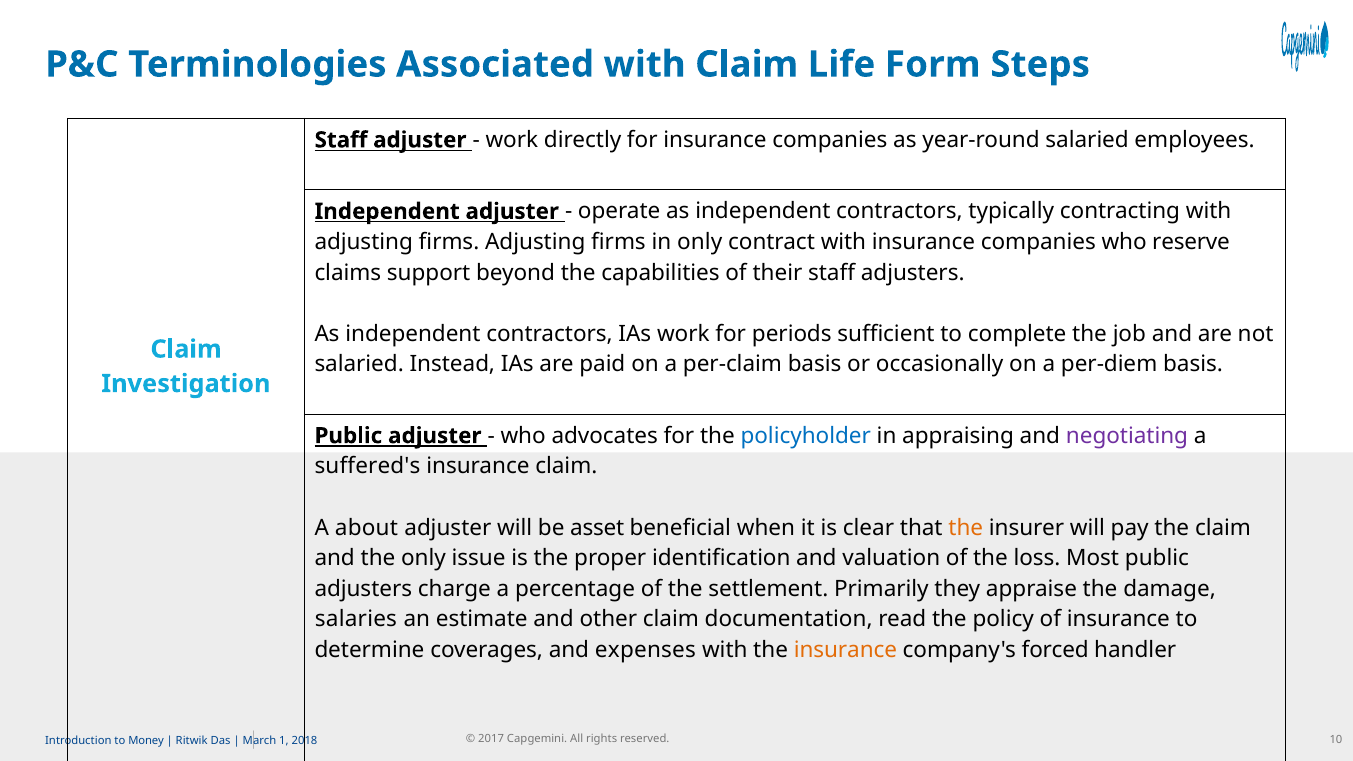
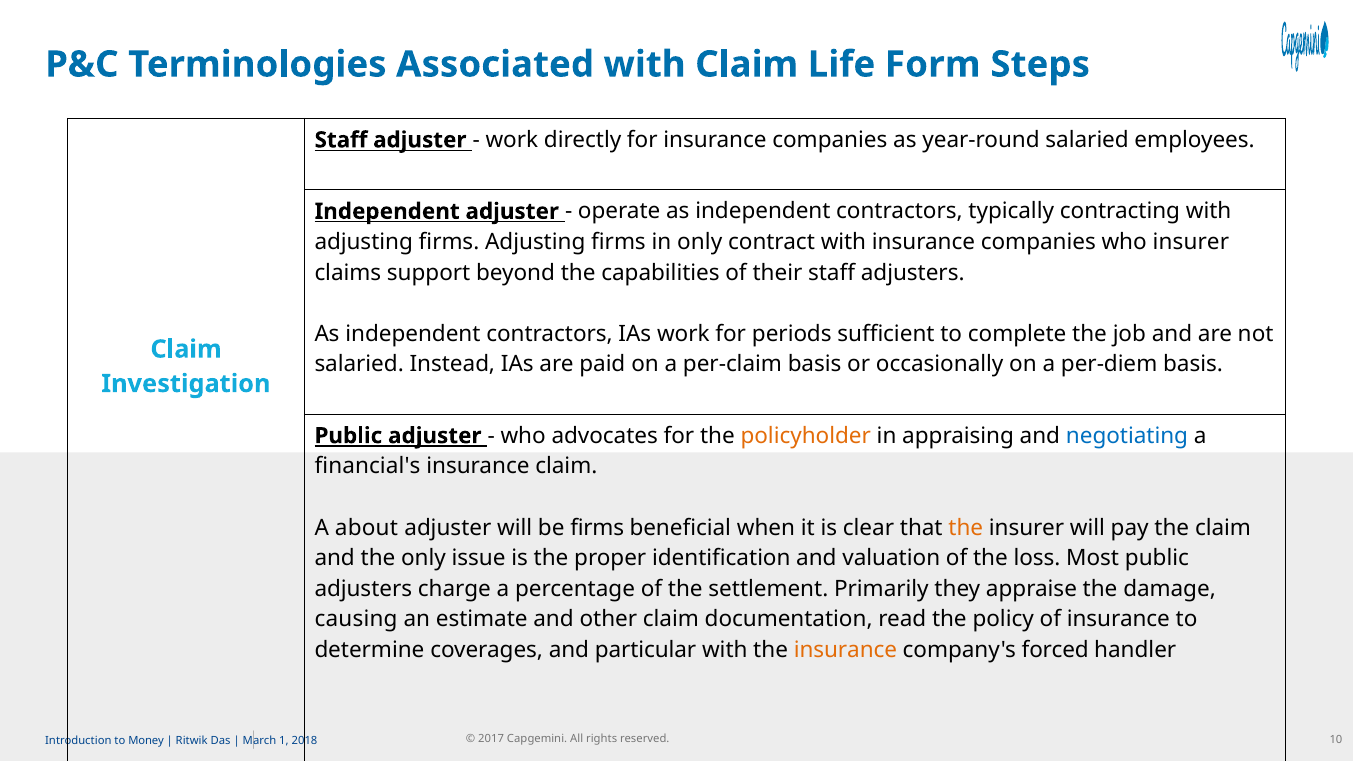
who reserve: reserve -> insurer (1191, 242)
policyholder colour: blue -> orange (806, 436)
negotiating colour: purple -> blue (1127, 436)
suffered's: suffered's -> financial's (367, 466)
be asset: asset -> firms (597, 528)
salaries: salaries -> causing (356, 619)
expenses: expenses -> particular (646, 650)
